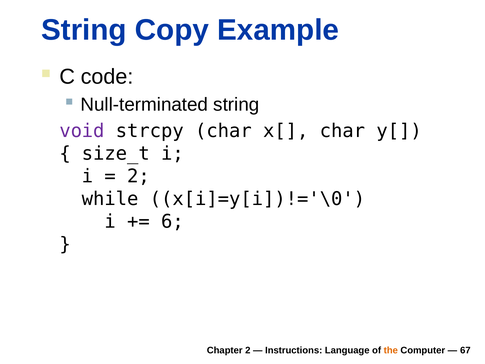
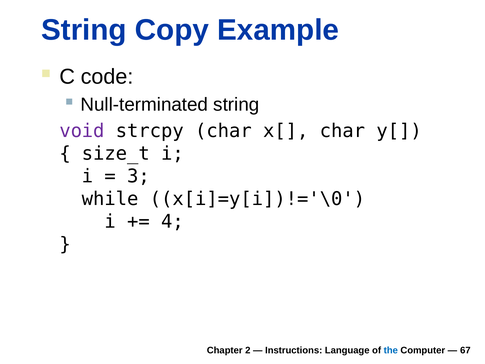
2: 2 -> 3 (139, 176)
6: 6 -> 4 (173, 221)
the colour: orange -> blue (391, 350)
